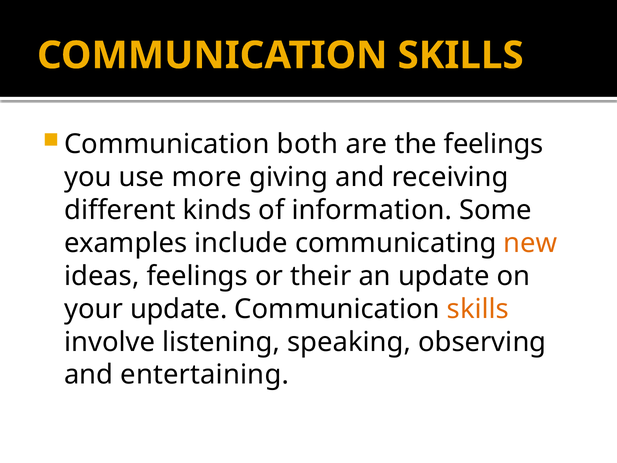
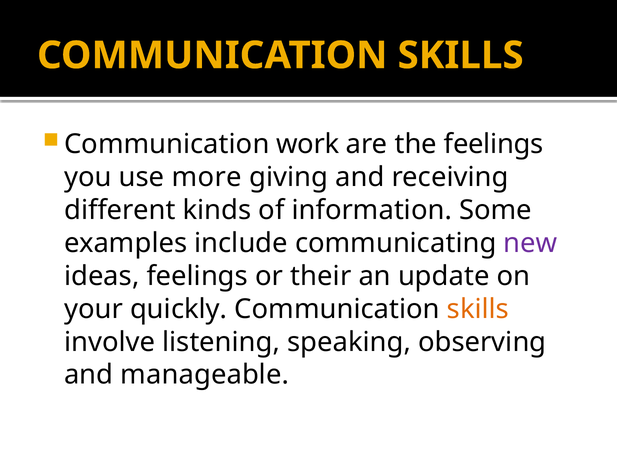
both: both -> work (308, 144)
new colour: orange -> purple (530, 243)
your update: update -> quickly (179, 309)
entertaining: entertaining -> manageable (205, 375)
